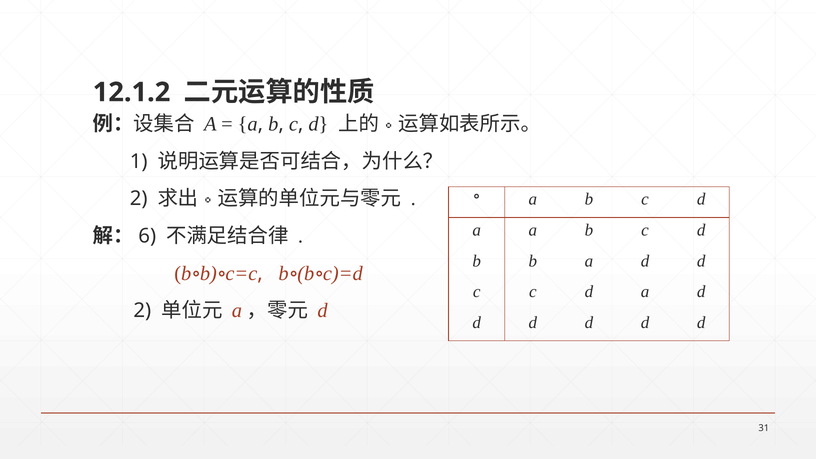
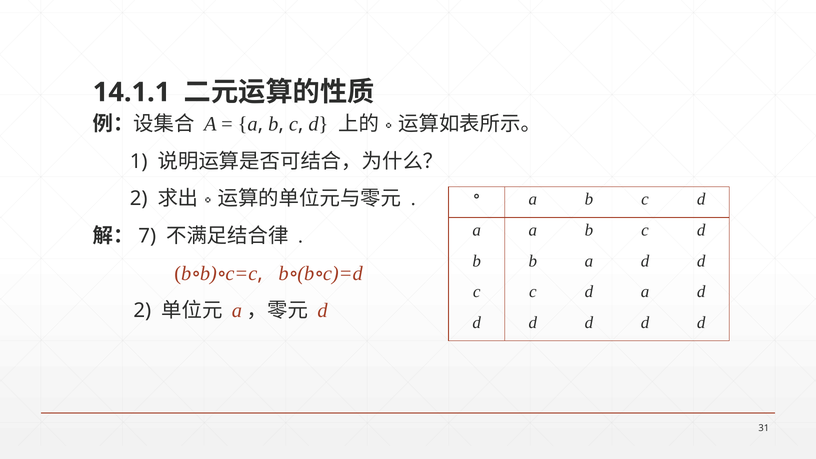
12.1.2: 12.1.2 -> 14.1.1 (132, 92)
6: 6 -> 7 (147, 236)
